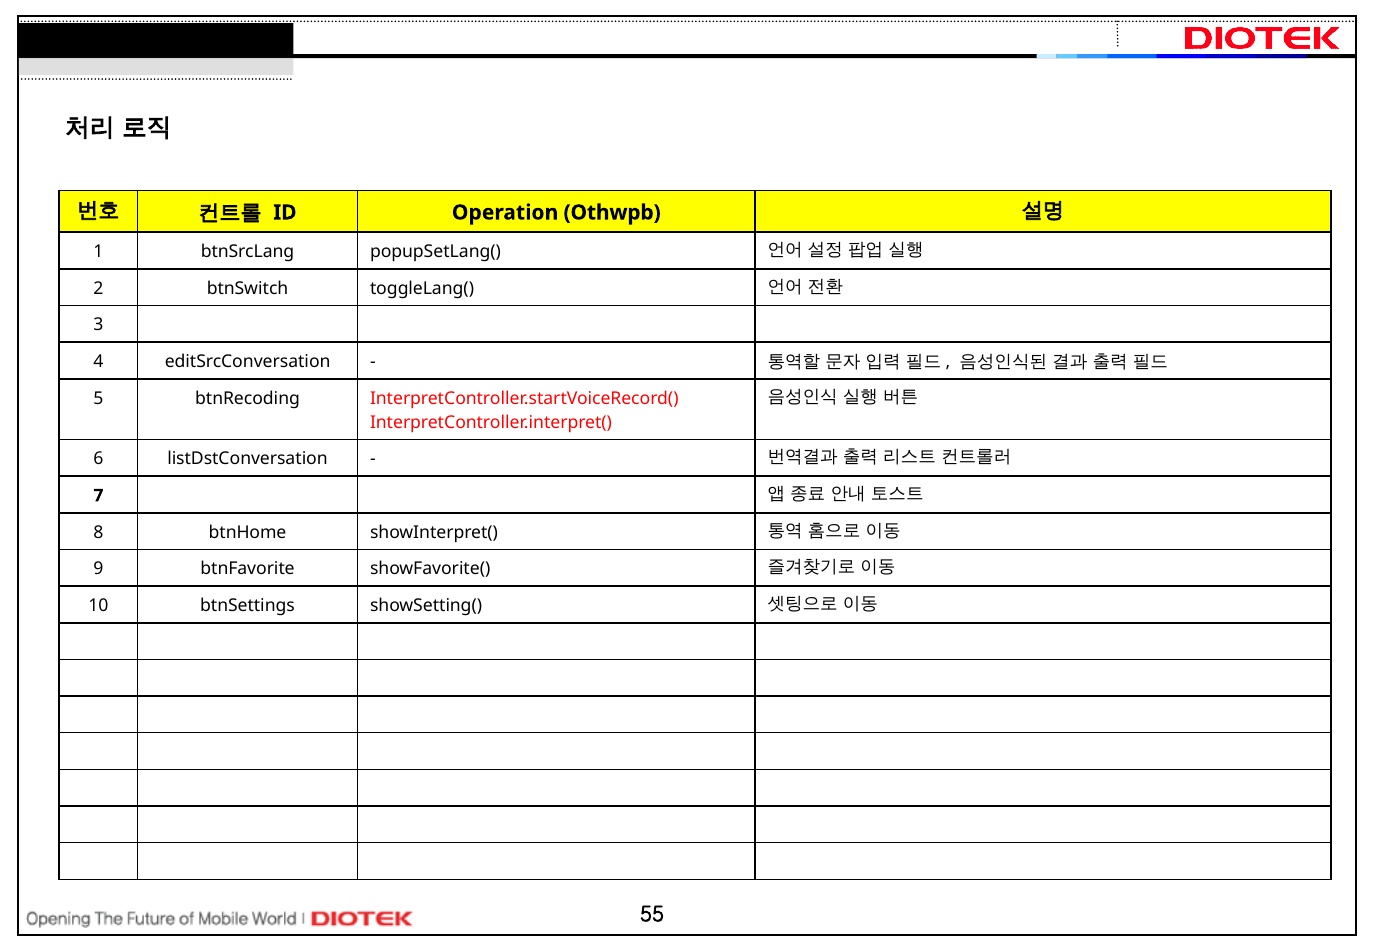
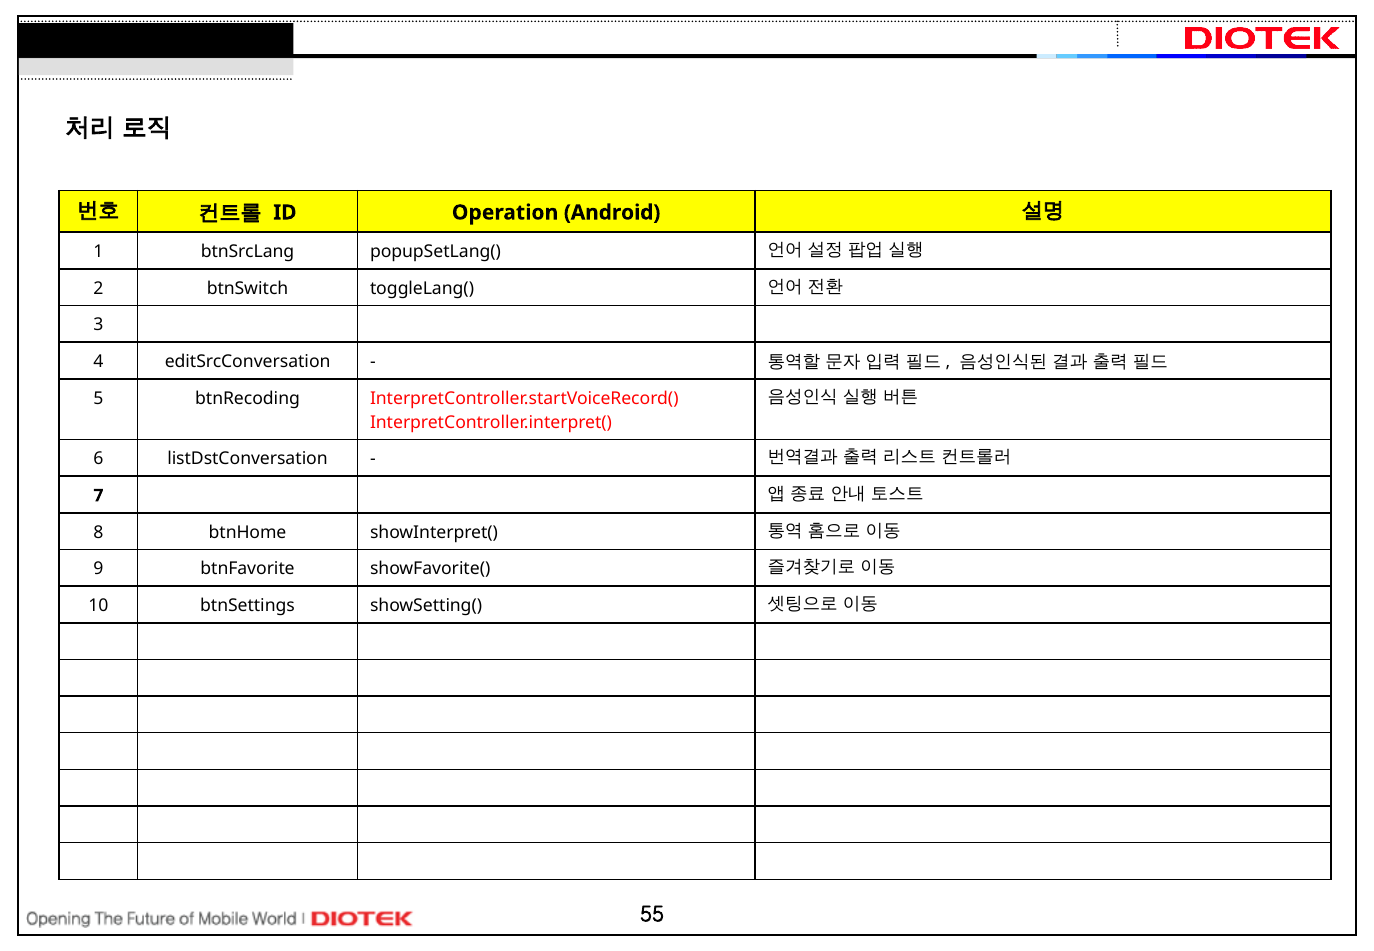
Othwpb: Othwpb -> Android (612, 213)
